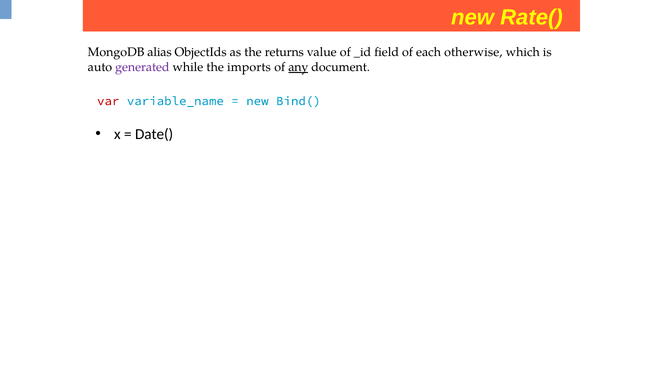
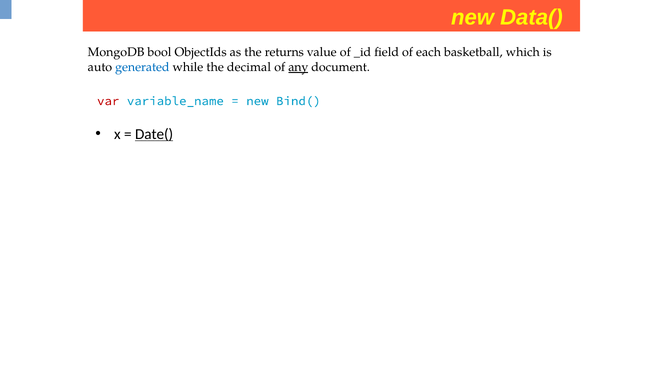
Rate(: Rate( -> Data( (531, 17)
alias: alias -> bool (159, 52)
otherwise: otherwise -> basketball (473, 52)
generated colour: purple -> blue (142, 67)
imports: imports -> decimal (249, 67)
Date( underline: none -> present (154, 134)
